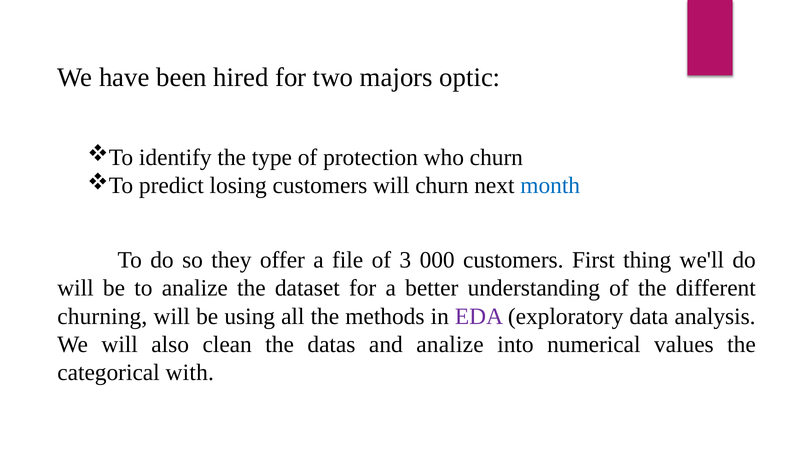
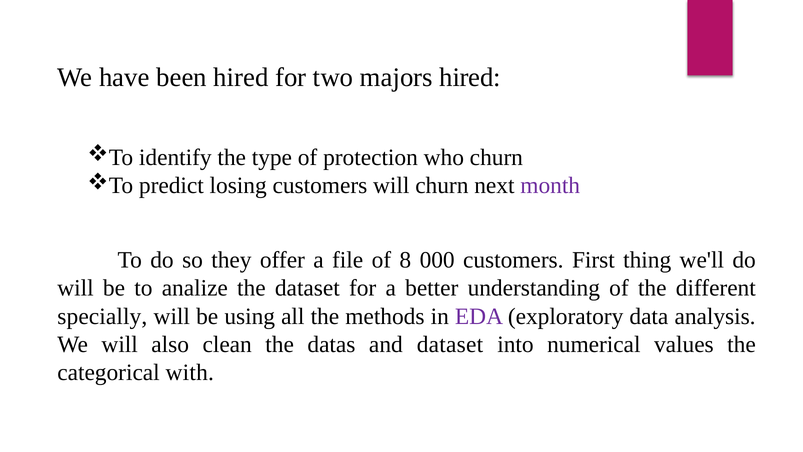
majors optic: optic -> hired (470, 77)
month colour: blue -> purple (550, 186)
3: 3 -> 8 (405, 260)
churning: churning -> specially (102, 316)
and analize: analize -> dataset (450, 344)
